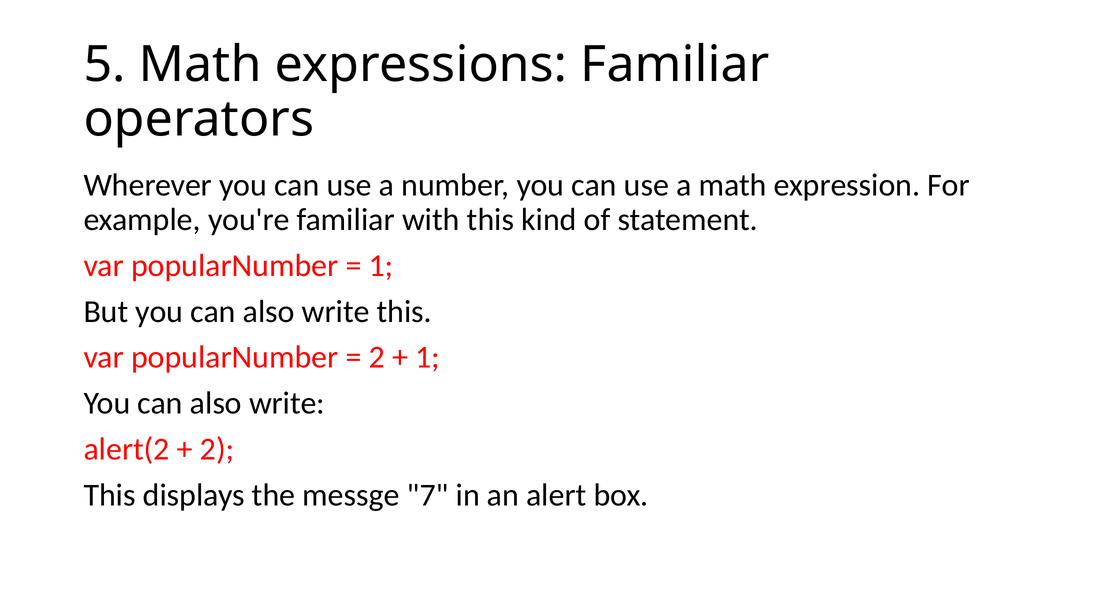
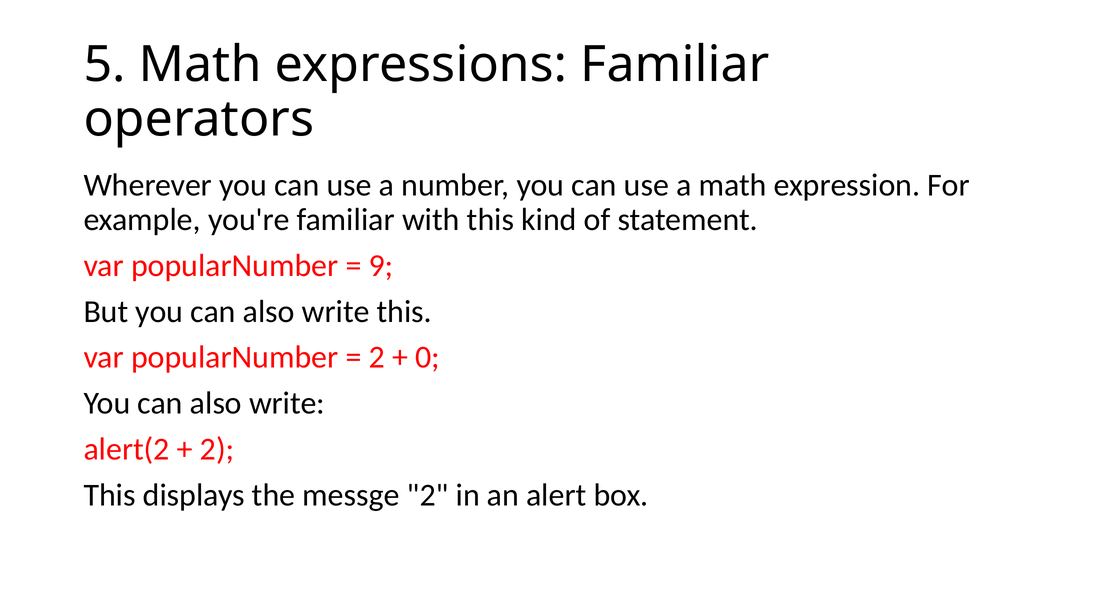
1: 1 -> 9 (381, 266)
1: 1 -> 0 (428, 358)
messge 7: 7 -> 2 (428, 496)
